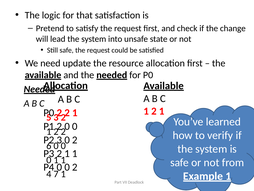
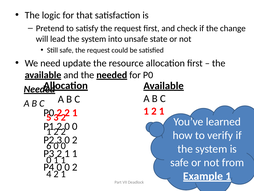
4 7: 7 -> 2 (56, 174)
